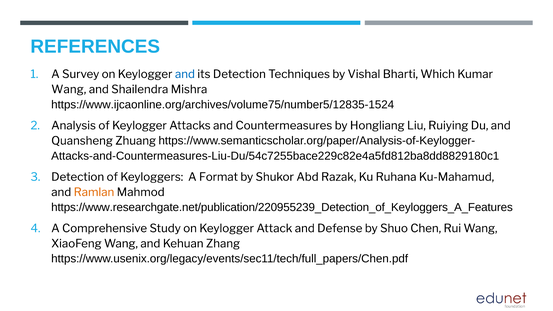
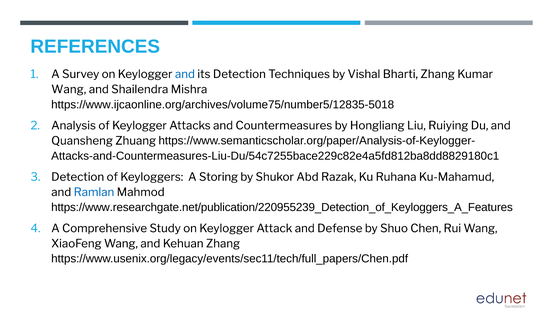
Bharti Which: Which -> Zhang (438, 74)
https://www.ijcaonline.org/archives/volume75/number5/12835-1524: https://www.ijcaonline.org/archives/volume75/number5/12835-1524 -> https://www.ijcaonline.org/archives/volume75/number5/12835-5018 (223, 105)
Format: Format -> Storing (218, 177)
Ramlan colour: orange -> blue (94, 192)
